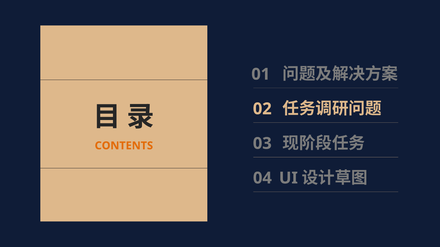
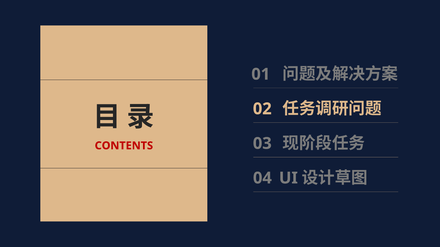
CONTENTS colour: orange -> red (124, 146)
